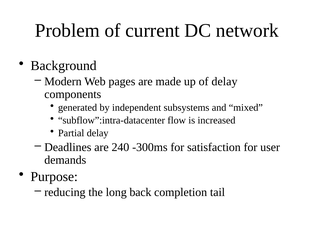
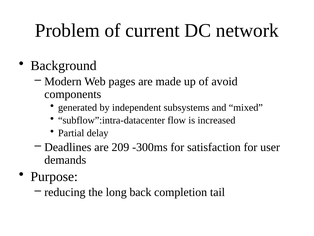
of delay: delay -> avoid (225, 81)
240: 240 -> 209 (120, 147)
